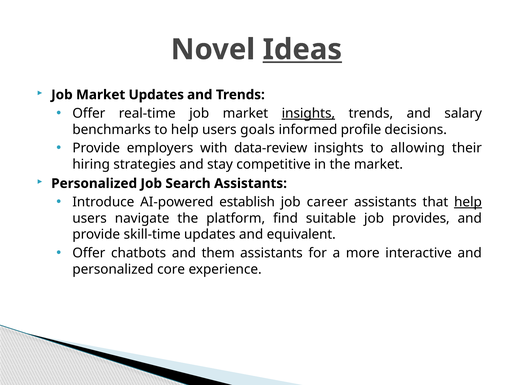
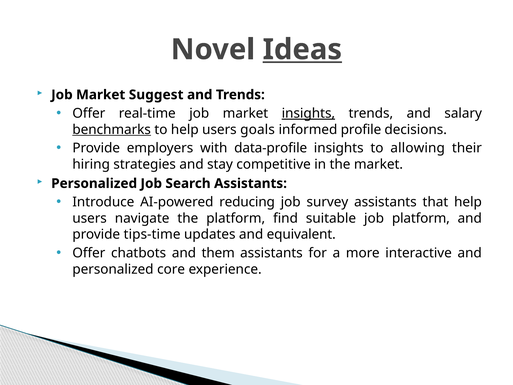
Market Updates: Updates -> Suggest (156, 95)
benchmarks underline: none -> present (112, 129)
data-review: data-review -> data-profile (271, 148)
establish: establish -> reducing (247, 202)
career: career -> survey (327, 202)
help underline: present -> none (468, 202)
job provides: provides -> platform (421, 218)
skill-time: skill-time -> tips-time (152, 234)
